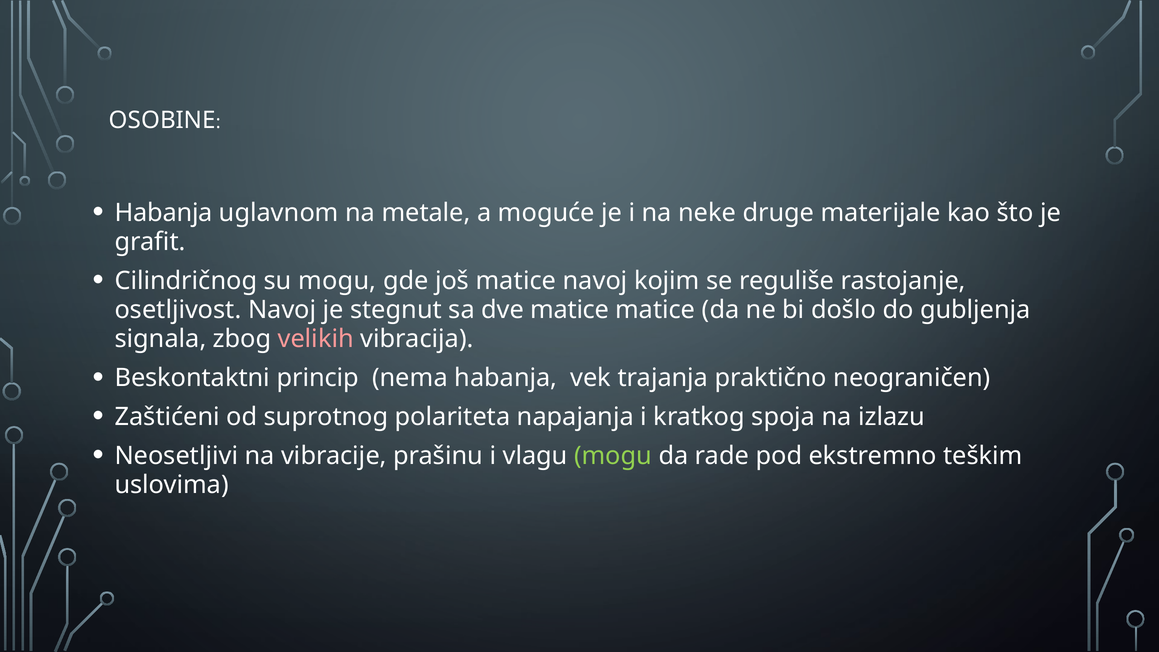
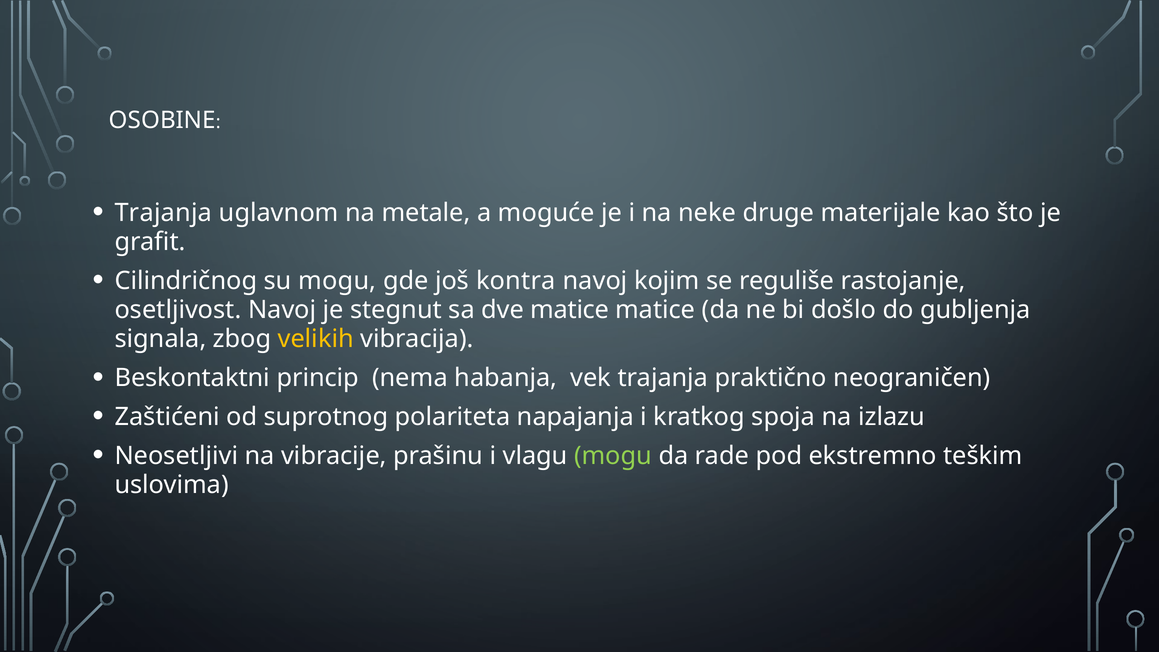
Habanja: Habanja -> Trajanja (163, 213)
još matice: matice -> kontra (516, 281)
velikih colour: pink -> yellow (316, 339)
